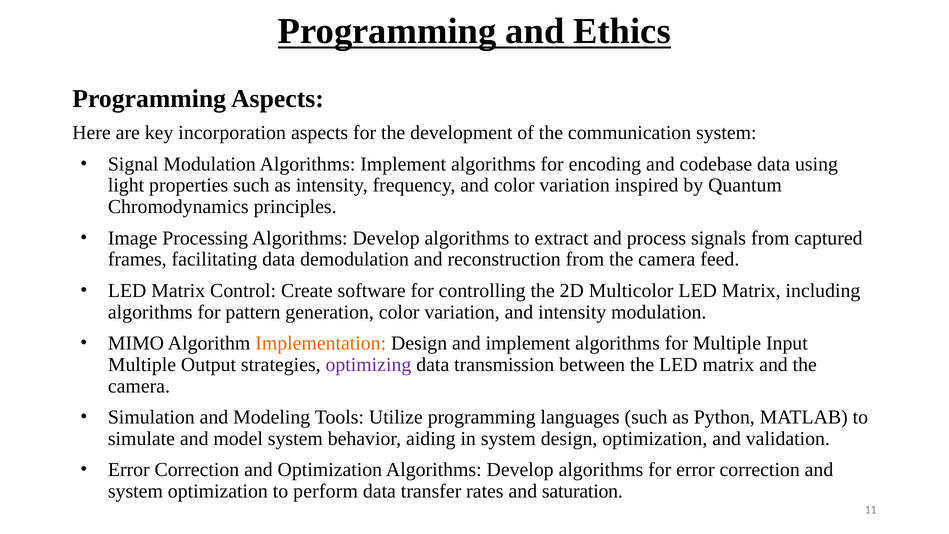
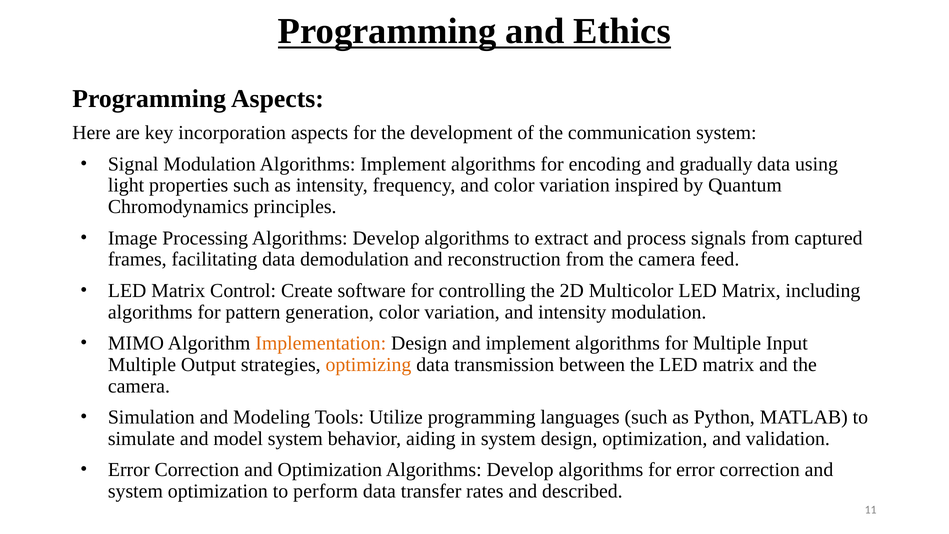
codebase: codebase -> gradually (716, 164)
optimizing colour: purple -> orange (368, 365)
saturation: saturation -> described (582, 491)
